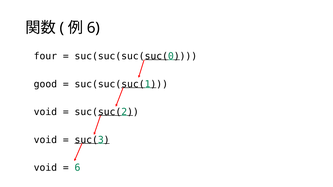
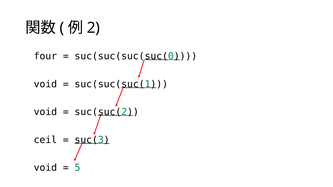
6: 6 -> 2 (93, 28)
good: good -> void (45, 84)
void: void -> ceil (45, 140)
6: 6 -> 5 (77, 168)
